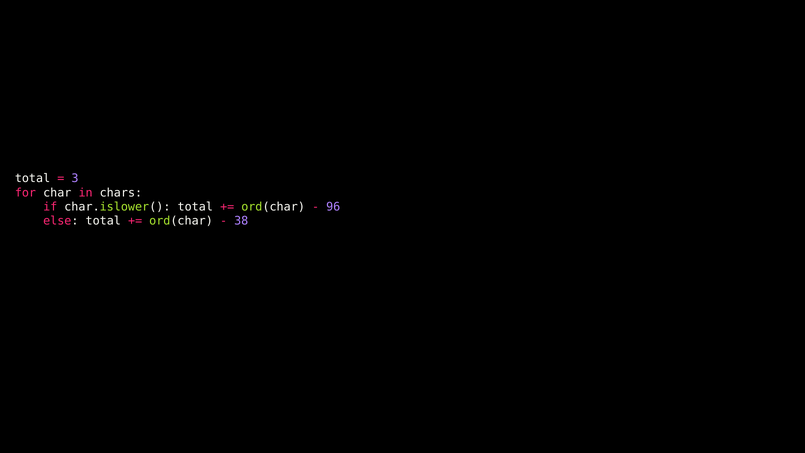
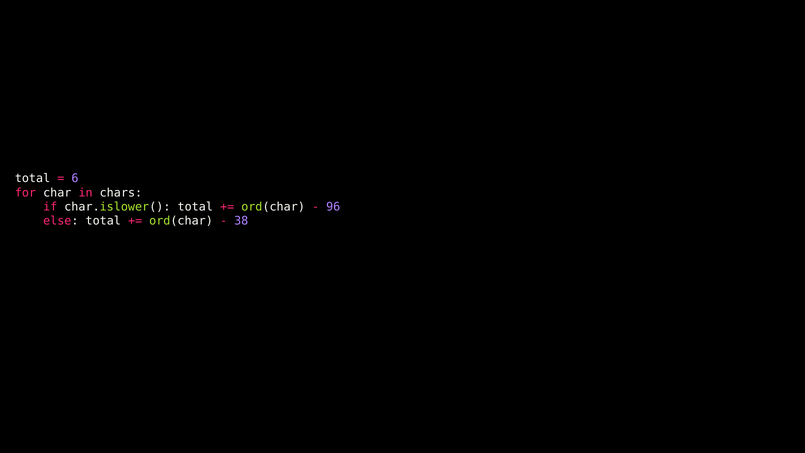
3: 3 -> 6 (75, 178)
